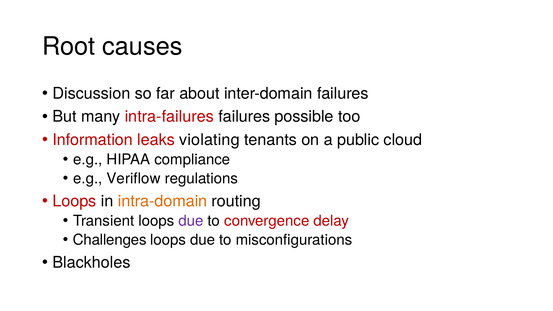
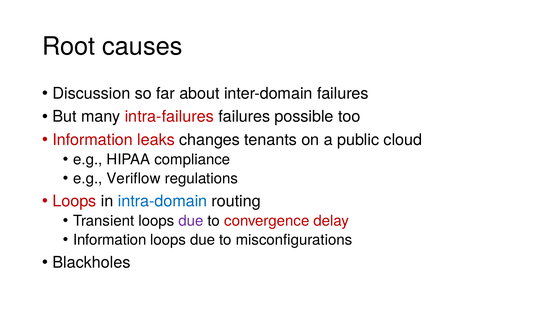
violating: violating -> changes (210, 140)
intra-domain colour: orange -> blue (163, 201)
Challenges: Challenges -> Information (110, 240)
